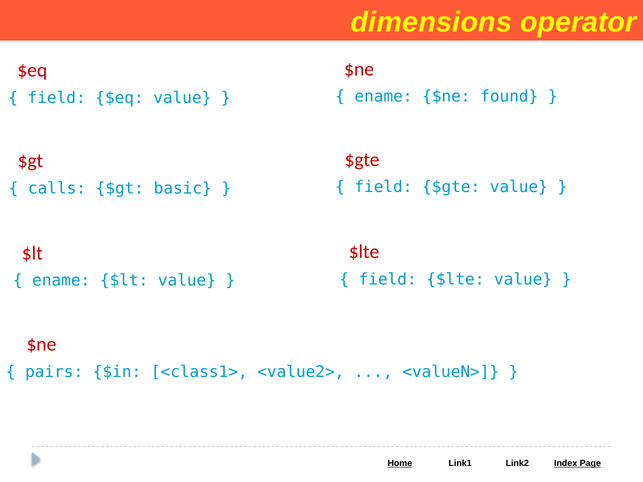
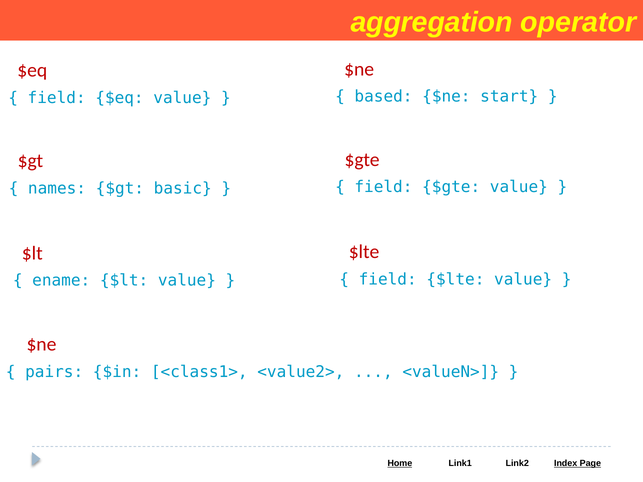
dimensions: dimensions -> aggregation (432, 22)
ename: ename -> based (384, 97)
found: found -> start (509, 97)
calls: calls -> names (57, 188)
